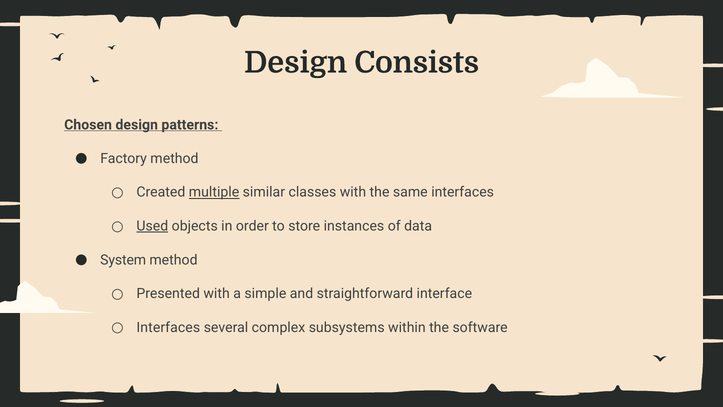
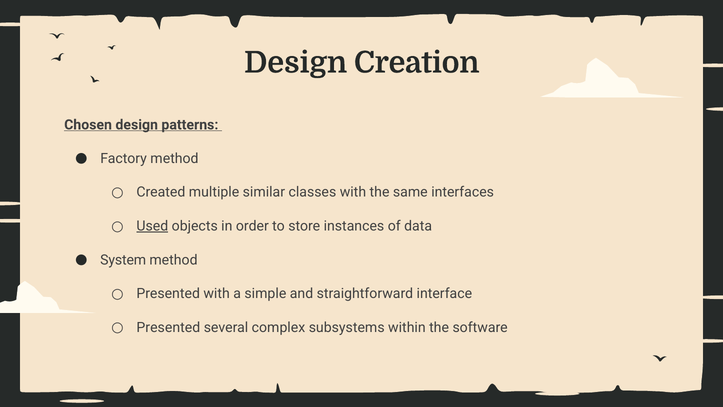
Consists: Consists -> Creation (417, 63)
multiple underline: present -> none (214, 192)
Interfaces: Interfaces -> Presented (168, 327)
